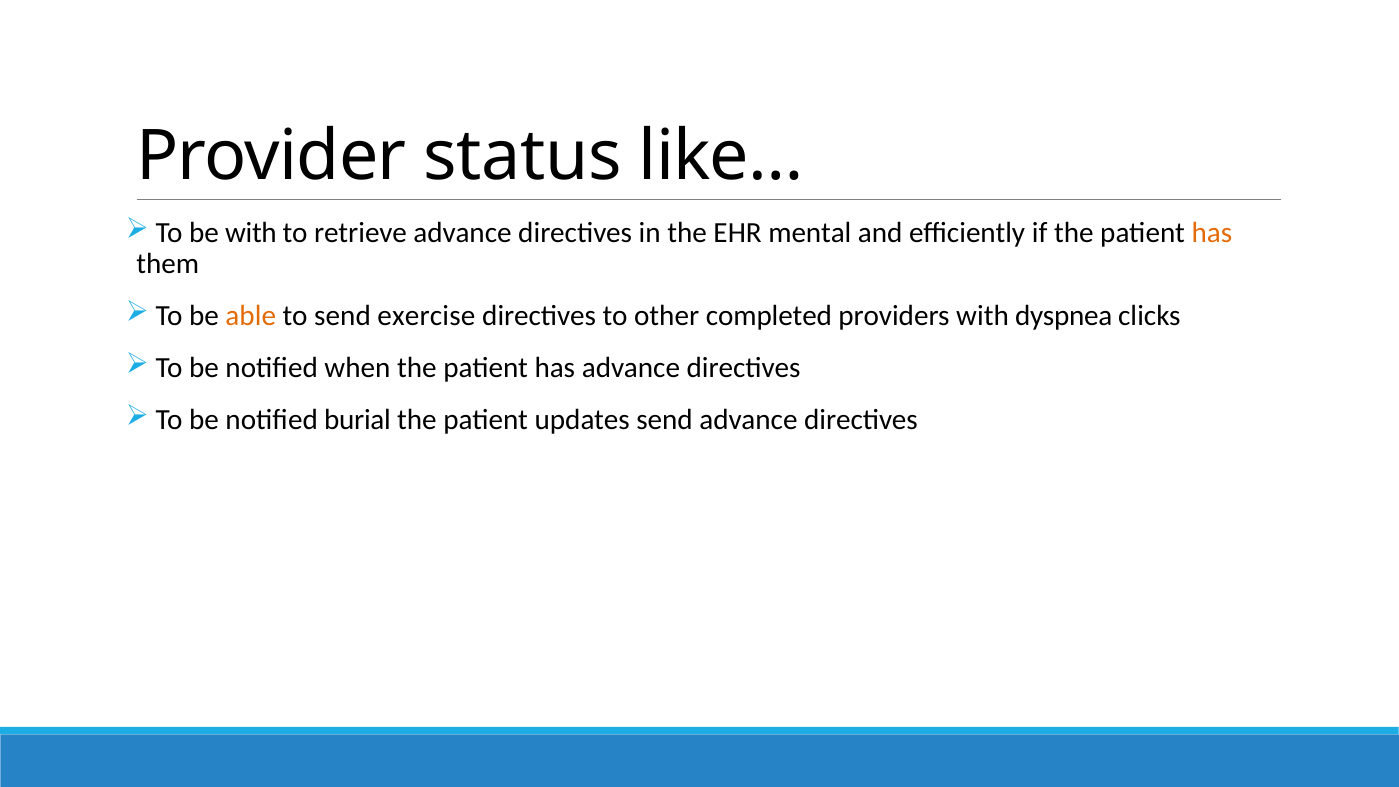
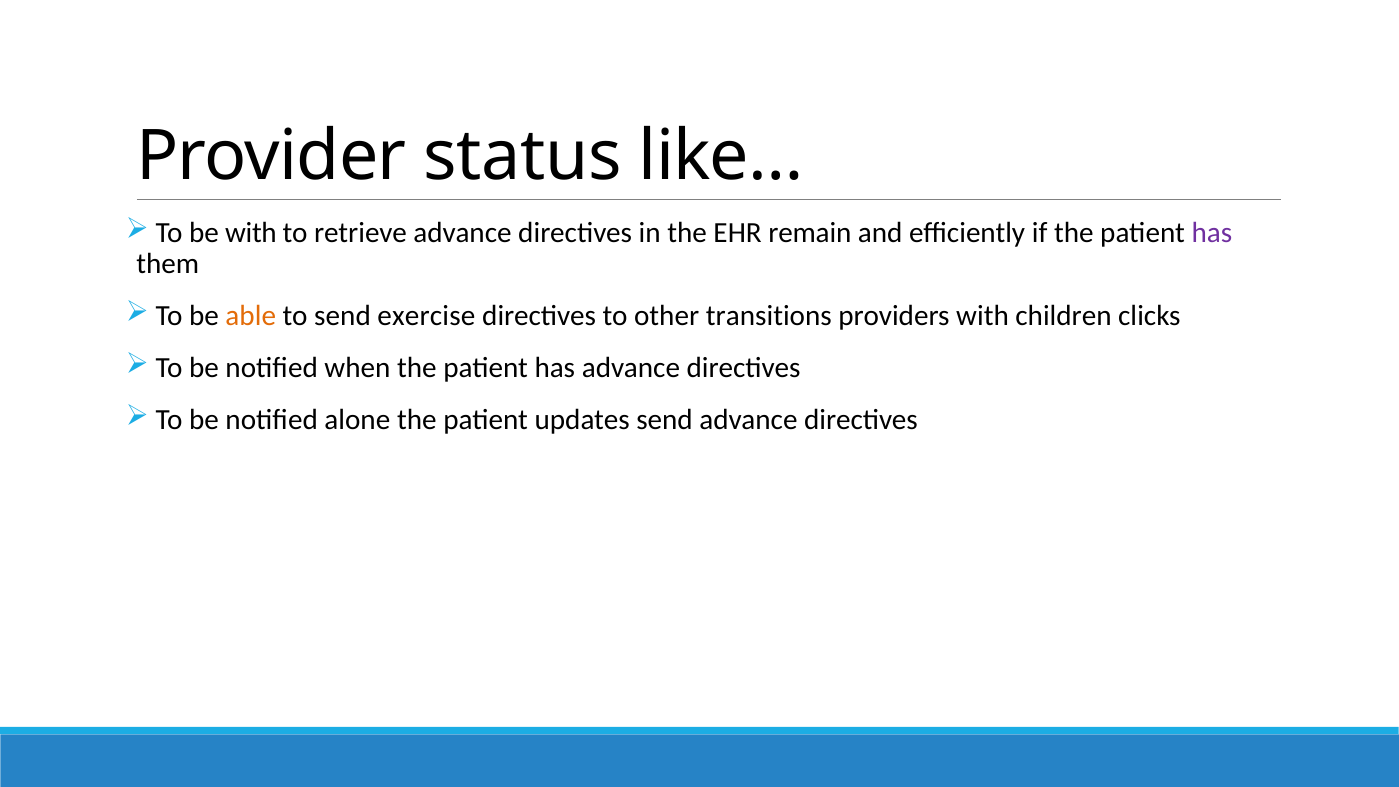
mental: mental -> remain (810, 233)
has colour: orange -> purple (1212, 233)
completed: completed -> transitions (769, 316)
dyspnea: dyspnea -> children (1064, 316)
burial: burial -> alone (357, 420)
